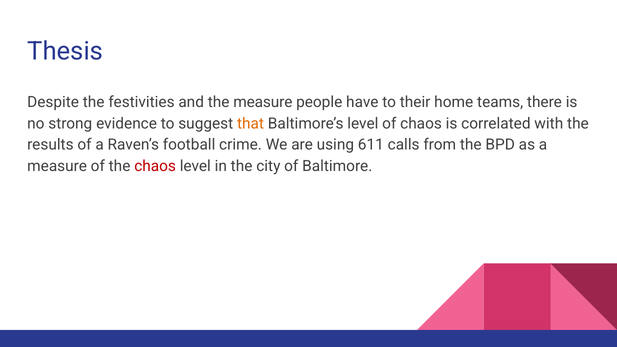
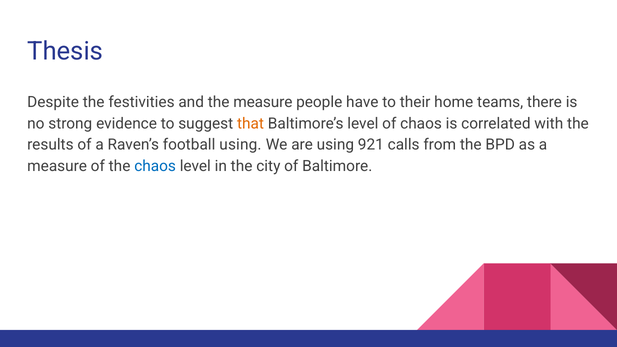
football crime: crime -> using (240, 145)
611: 611 -> 921 (371, 145)
chaos colour: red -> blue (155, 166)
